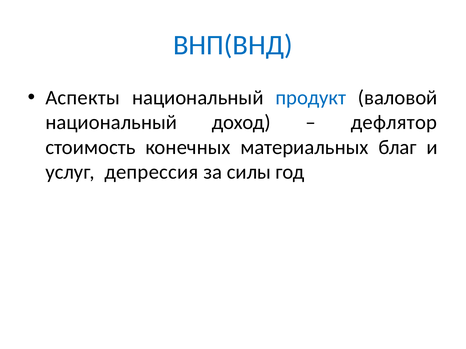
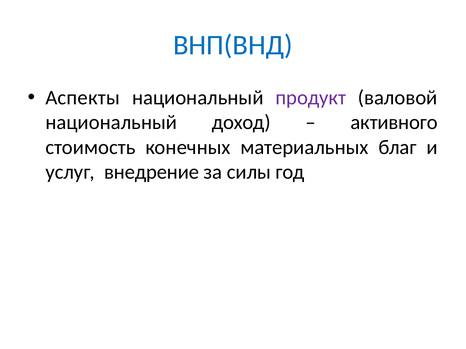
продукт colour: blue -> purple (311, 98)
дефлятор: дефлятор -> активного (394, 123)
депрессия: депрессия -> внедрение (152, 172)
